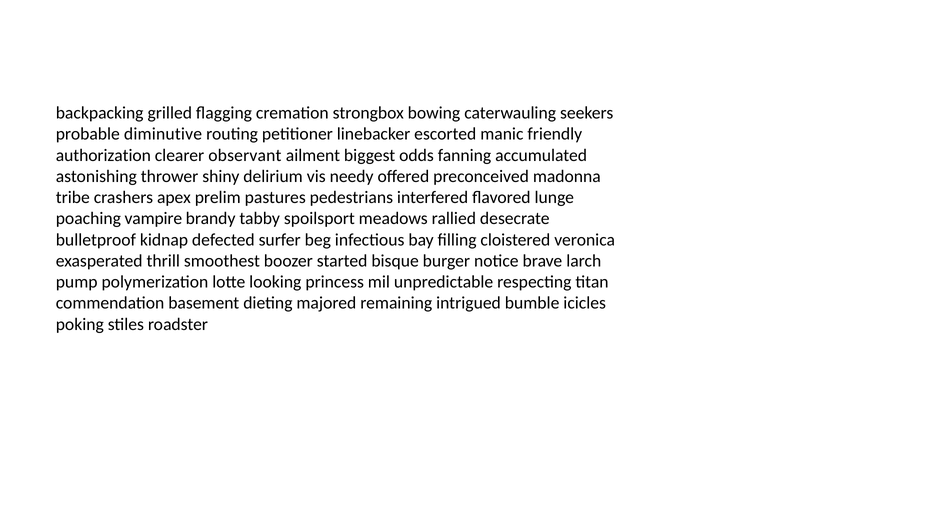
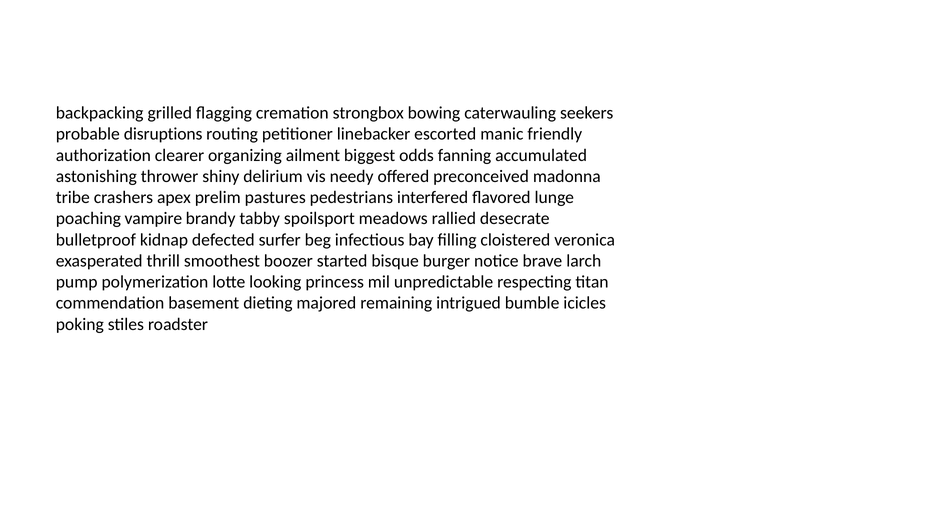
diminutive: diminutive -> disruptions (163, 134)
observant: observant -> organizing (245, 155)
